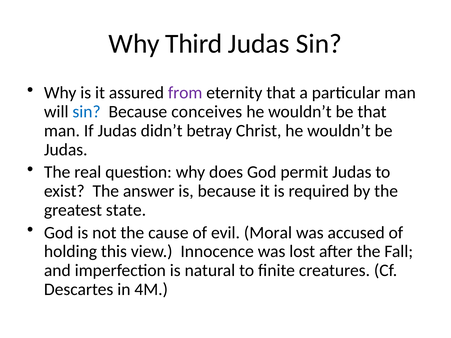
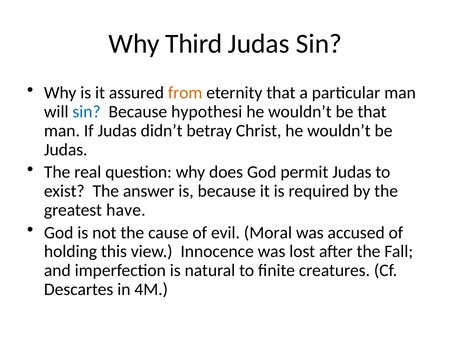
from colour: purple -> orange (185, 93)
conceives: conceives -> hypothesi (207, 112)
state: state -> have (126, 210)
